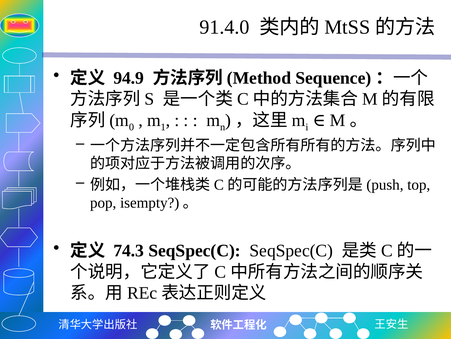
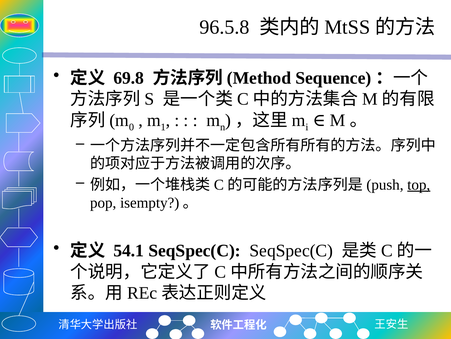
91.4.0: 91.4.0 -> 96.5.8 (225, 27)
94.9: 94.9 -> 69.8 (129, 78)
top underline: none -> present (419, 184)
74.3: 74.3 -> 54.1 (129, 250)
